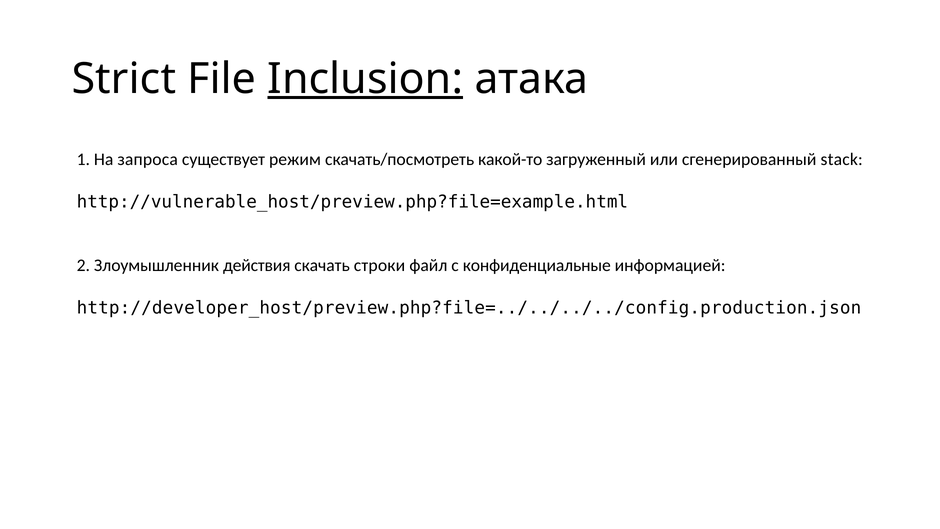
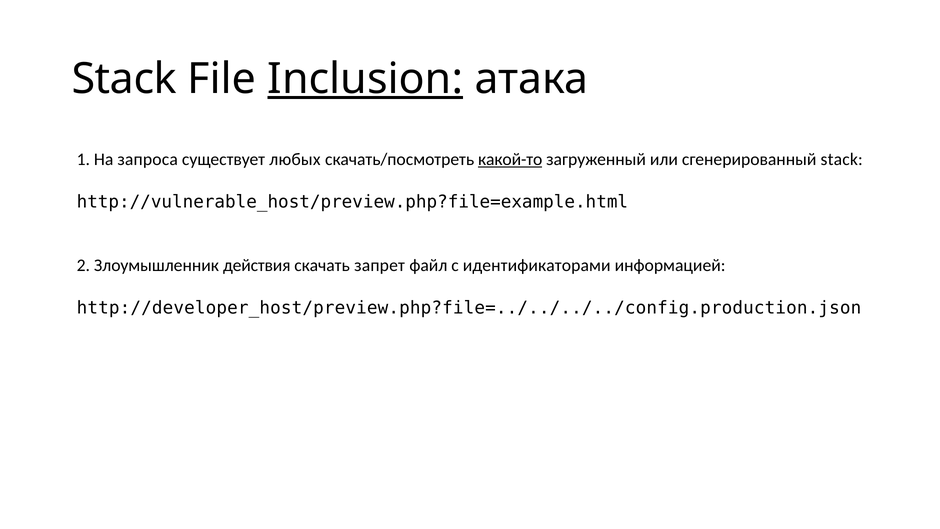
Strict: Strict -> Stack (124, 79)
режим: режим -> любых (295, 159)
какой-то underline: none -> present (510, 159)
строки: строки -> запрет (380, 265)
конфиденциальные: конфиденциальные -> идентификаторами (537, 265)
